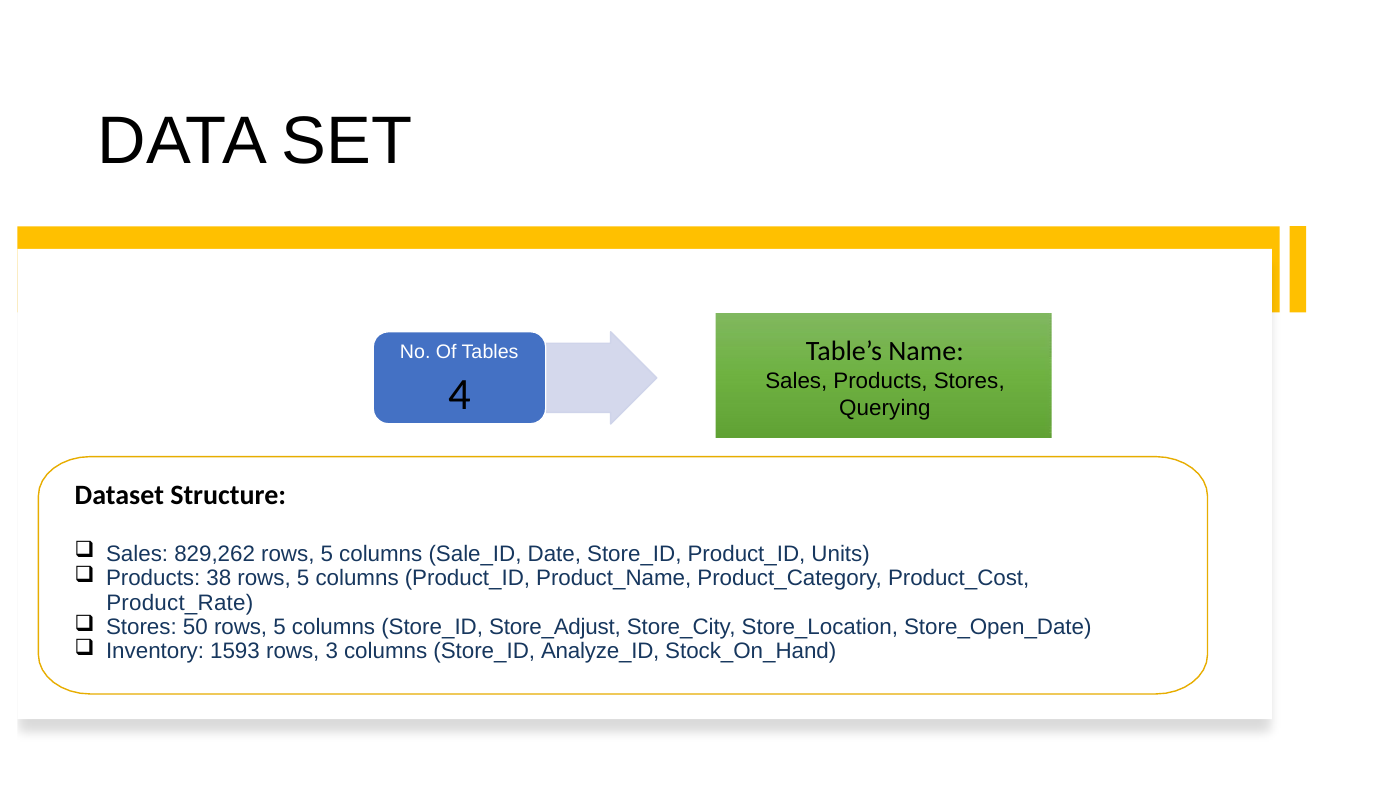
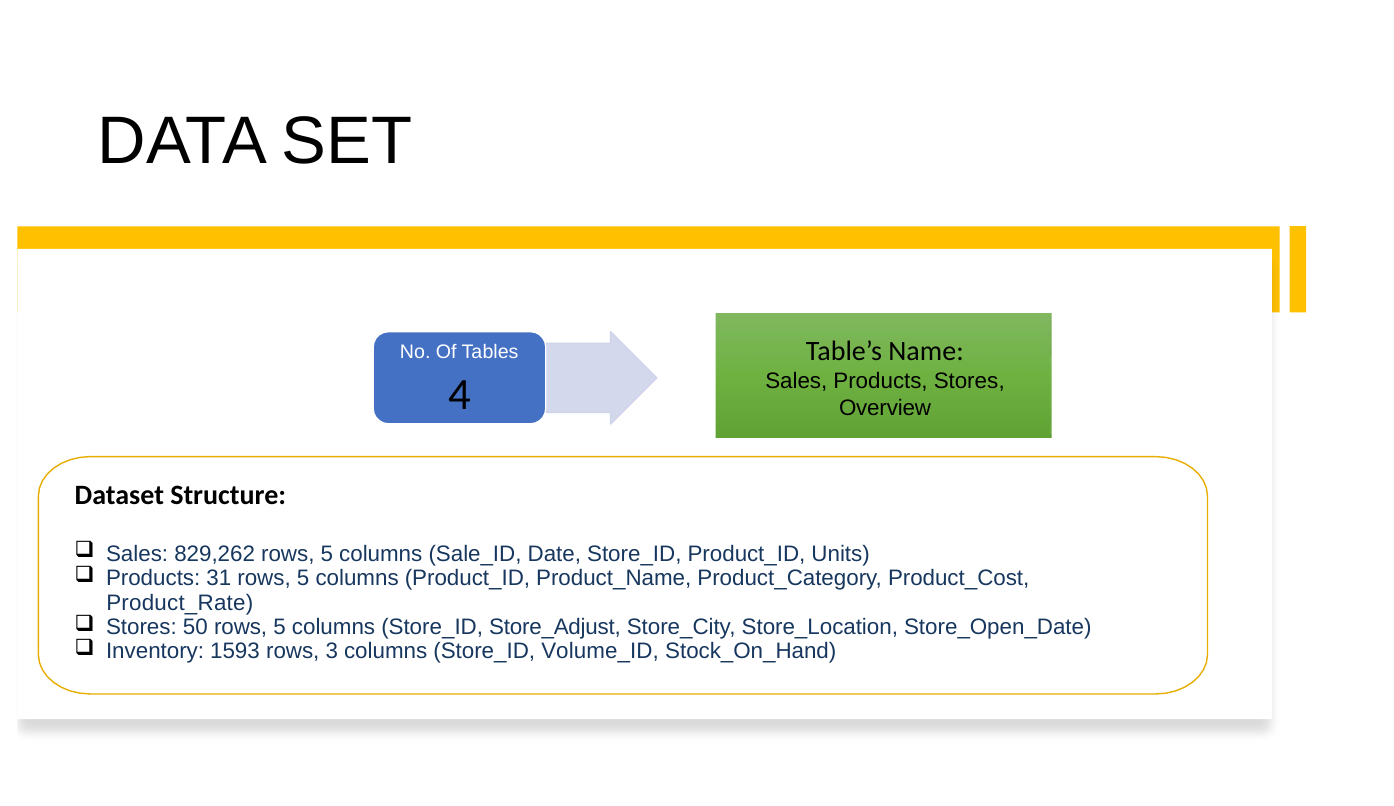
Querying: Querying -> Overview (885, 408)
38: 38 -> 31 (219, 578)
Analyze_ID: Analyze_ID -> Volume_ID (600, 652)
